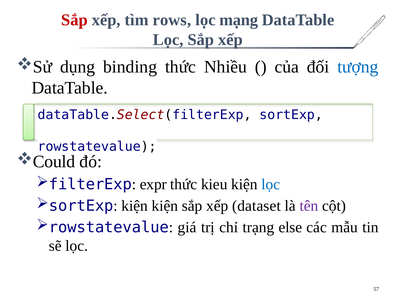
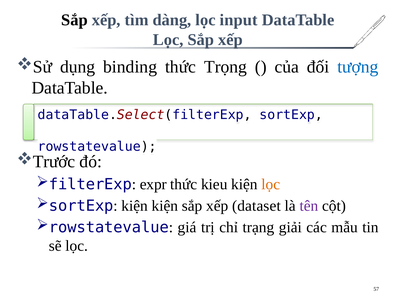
Sắp colour: red -> black (74, 20)
rows: rows -> dàng (172, 20)
mạng: mạng -> input (239, 20)
Nhiều: Nhiều -> Trọng (225, 67)
Could: Could -> Trước (54, 162)
lọc colour: blue -> orange (271, 184)
else: else -> giải (290, 228)
